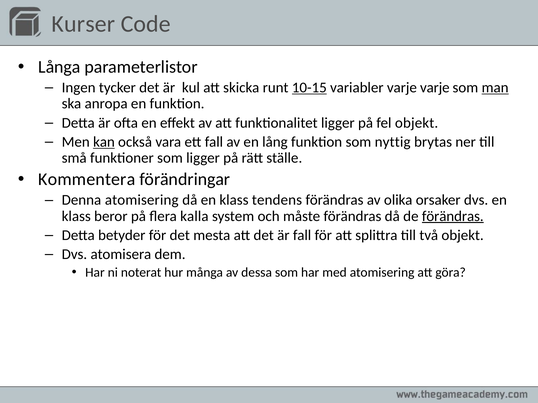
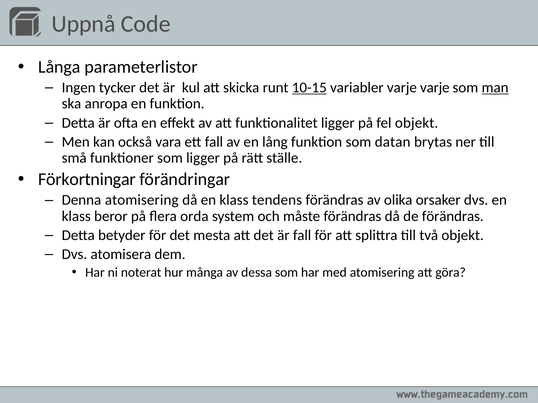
Kurser: Kurser -> Uppnå (84, 24)
kan underline: present -> none (104, 142)
nyttig: nyttig -> datan (393, 142)
Kommentera: Kommentera -> Förkortningar (87, 180)
kalla: kalla -> orda (194, 216)
förändras underline: present -> none (453, 216)
